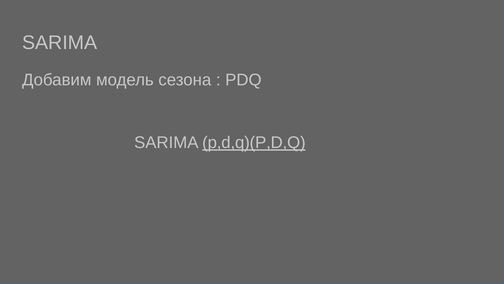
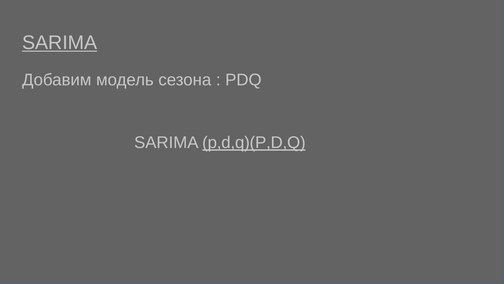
SARIMA underline: none -> present (60, 43)
